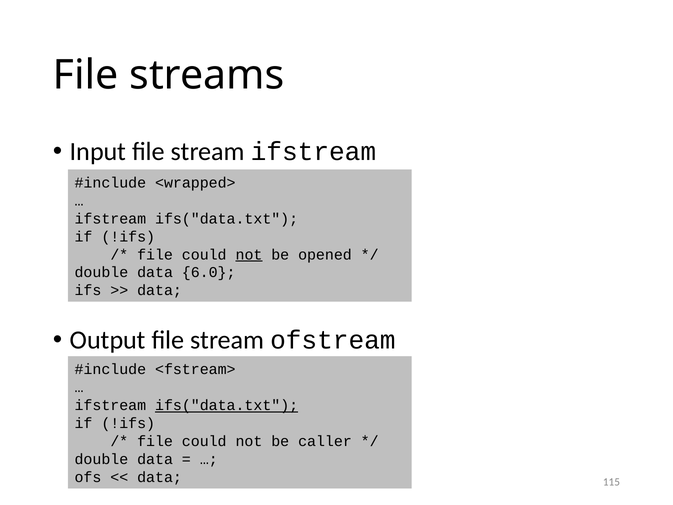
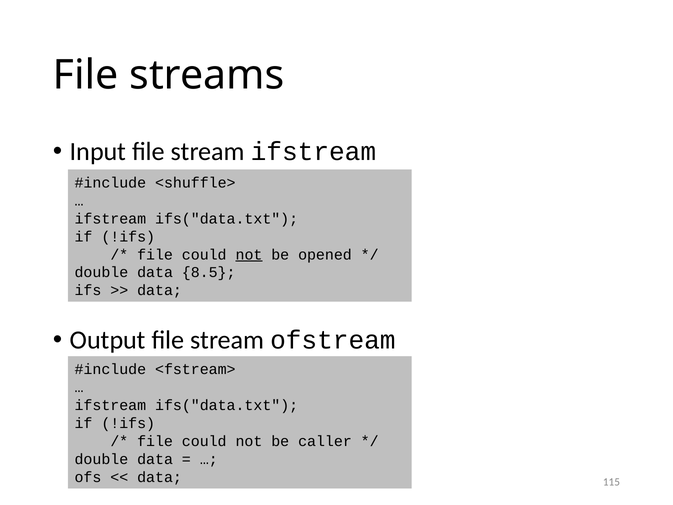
<wrapped>: <wrapped> -> <shuffle> (195, 183)
6.0: 6.0 -> 8.5 (209, 272)
ifs("data.txt underline: present -> none (227, 405)
